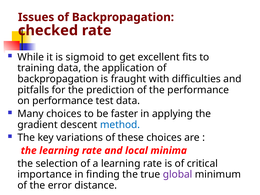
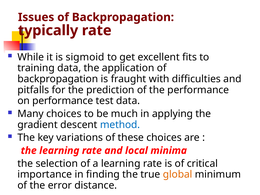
checked: checked -> typically (48, 30)
faster: faster -> much (124, 114)
global colour: purple -> orange (178, 174)
